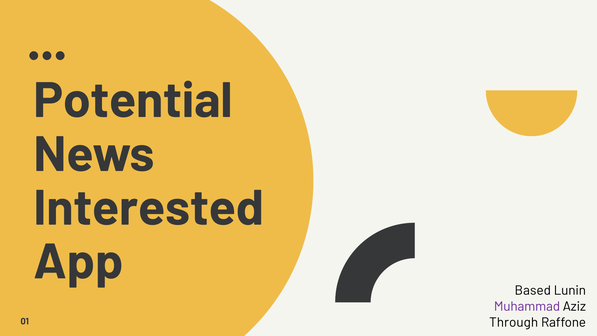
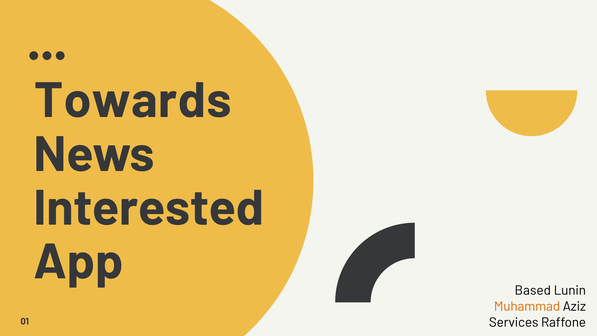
Potential: Potential -> Towards (133, 101)
Muhammad colour: purple -> orange (527, 306)
Through: Through -> Services (514, 322)
